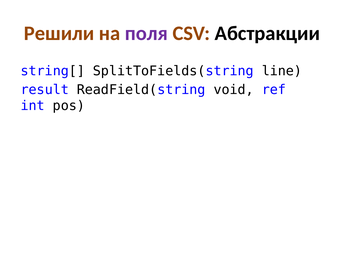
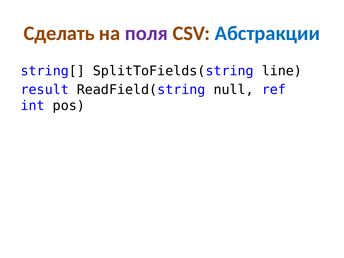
Решили: Решили -> Сделать (59, 33)
Абстракции colour: black -> blue (267, 33)
void: void -> null (234, 90)
